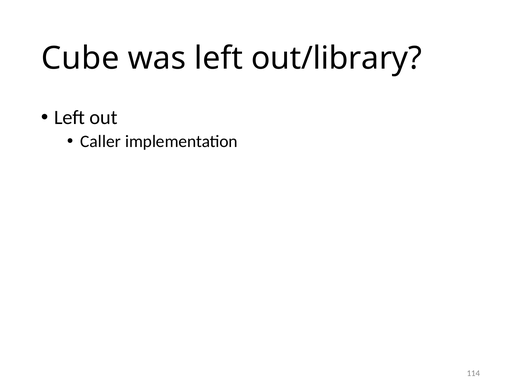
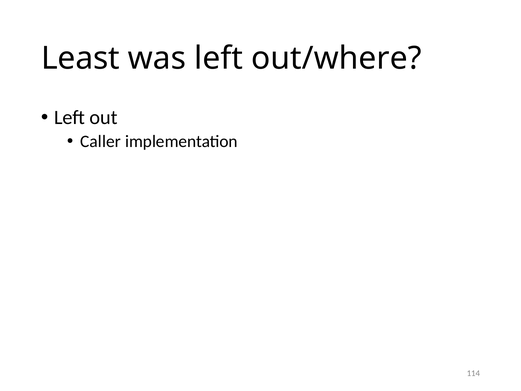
Cube: Cube -> Least (80, 58)
out/library: out/library -> out/where (336, 58)
